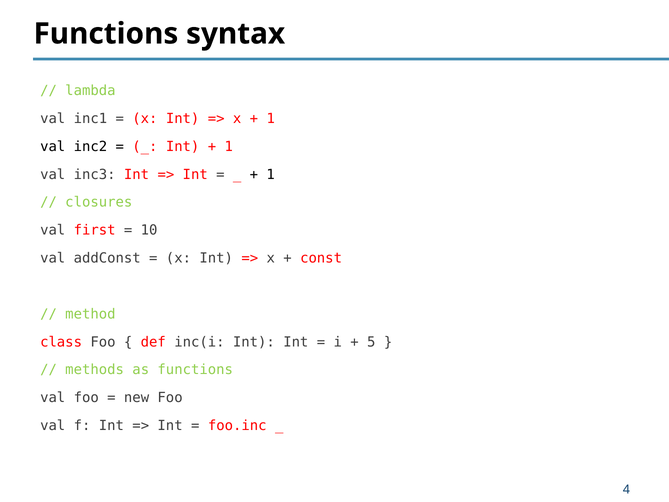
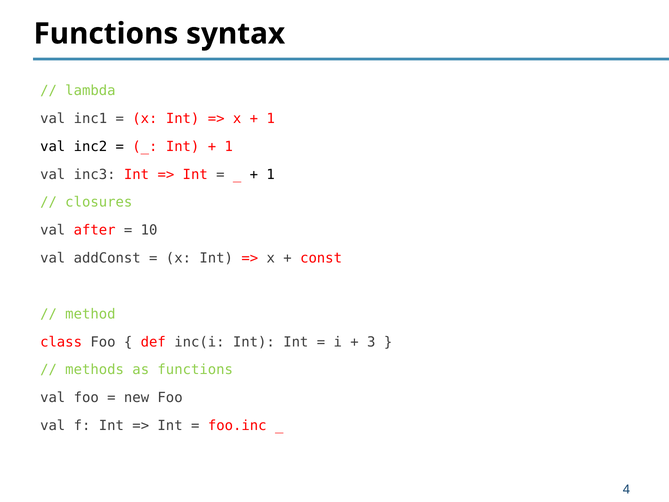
first: first -> after (95, 230)
5: 5 -> 3 (371, 342)
